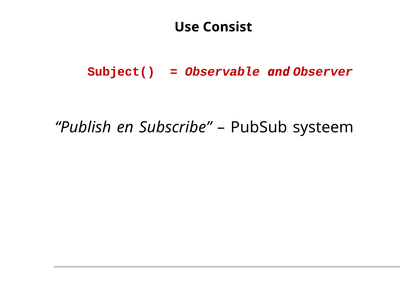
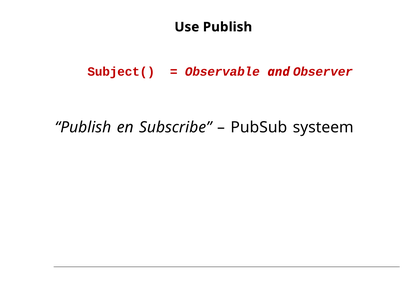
Use Consist: Consist -> Publish (227, 27)
